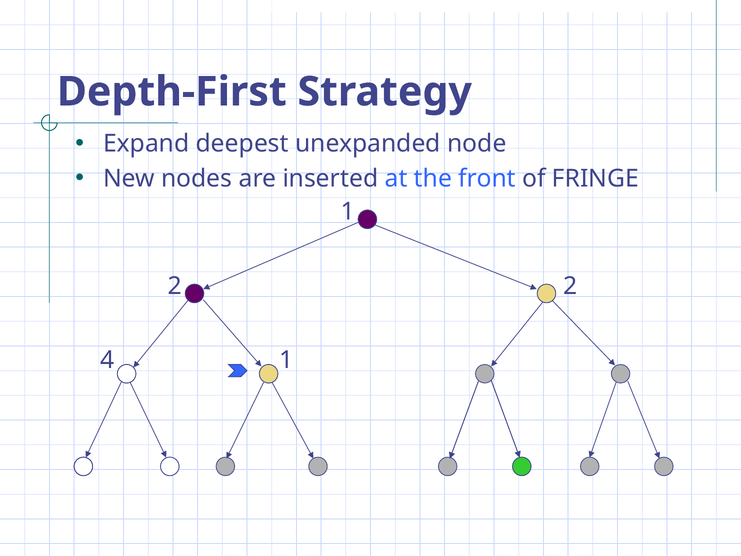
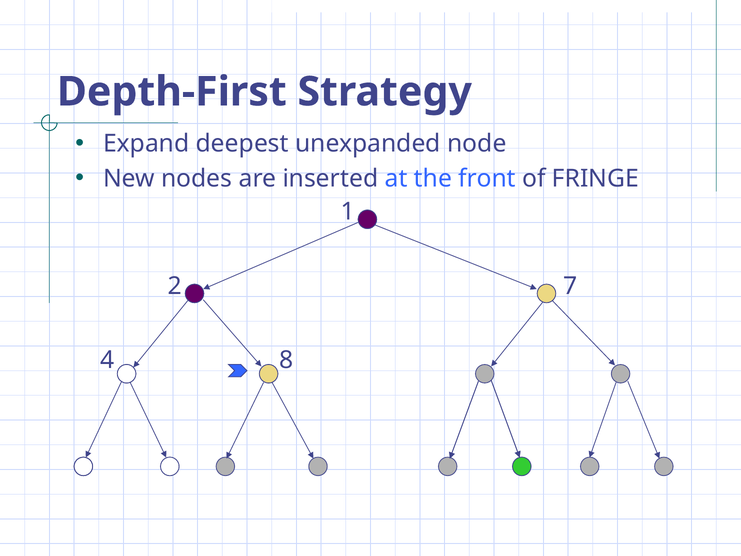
2 2: 2 -> 7 (570, 286)
4 1: 1 -> 8 (286, 360)
